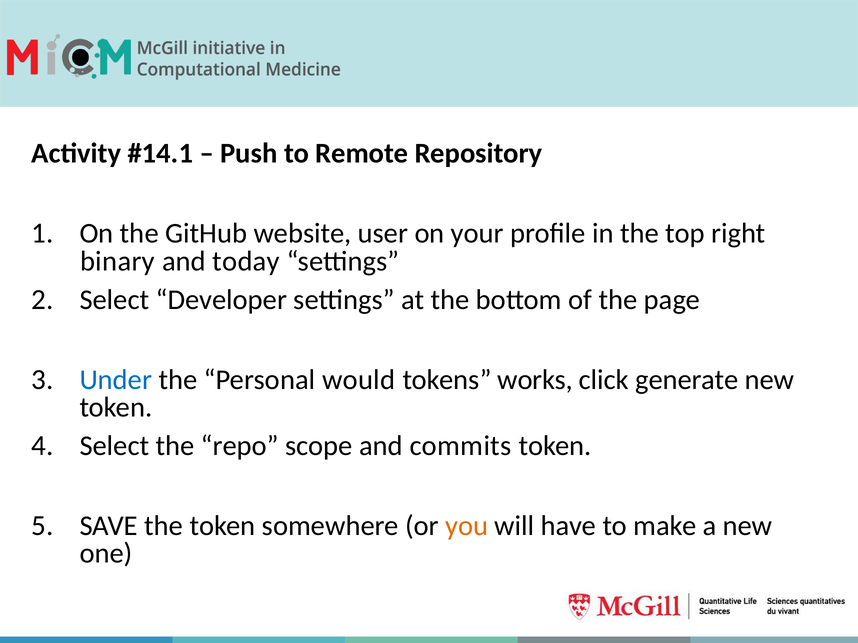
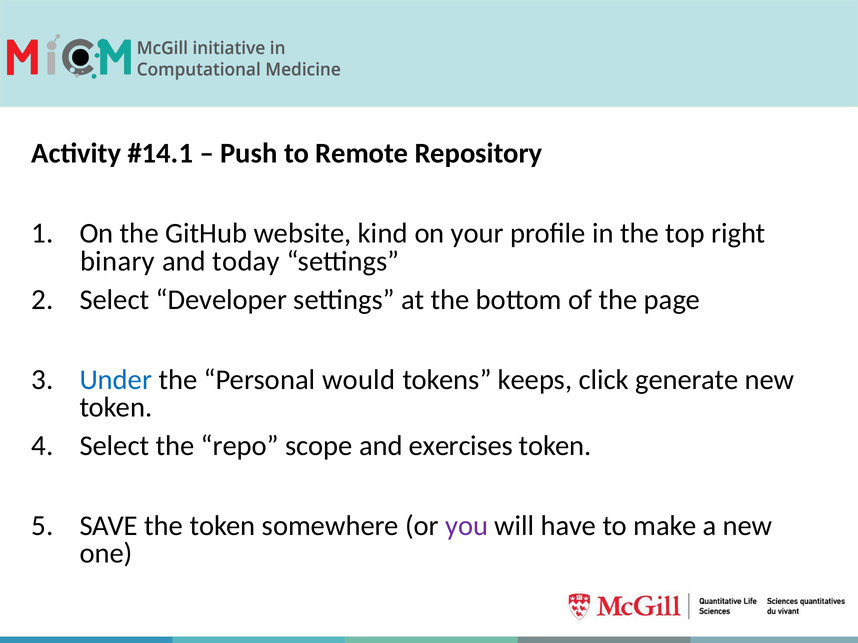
user: user -> kind (383, 234)
works: works -> keeps (535, 380)
commits: commits -> exercises (461, 446)
you colour: orange -> purple (467, 526)
